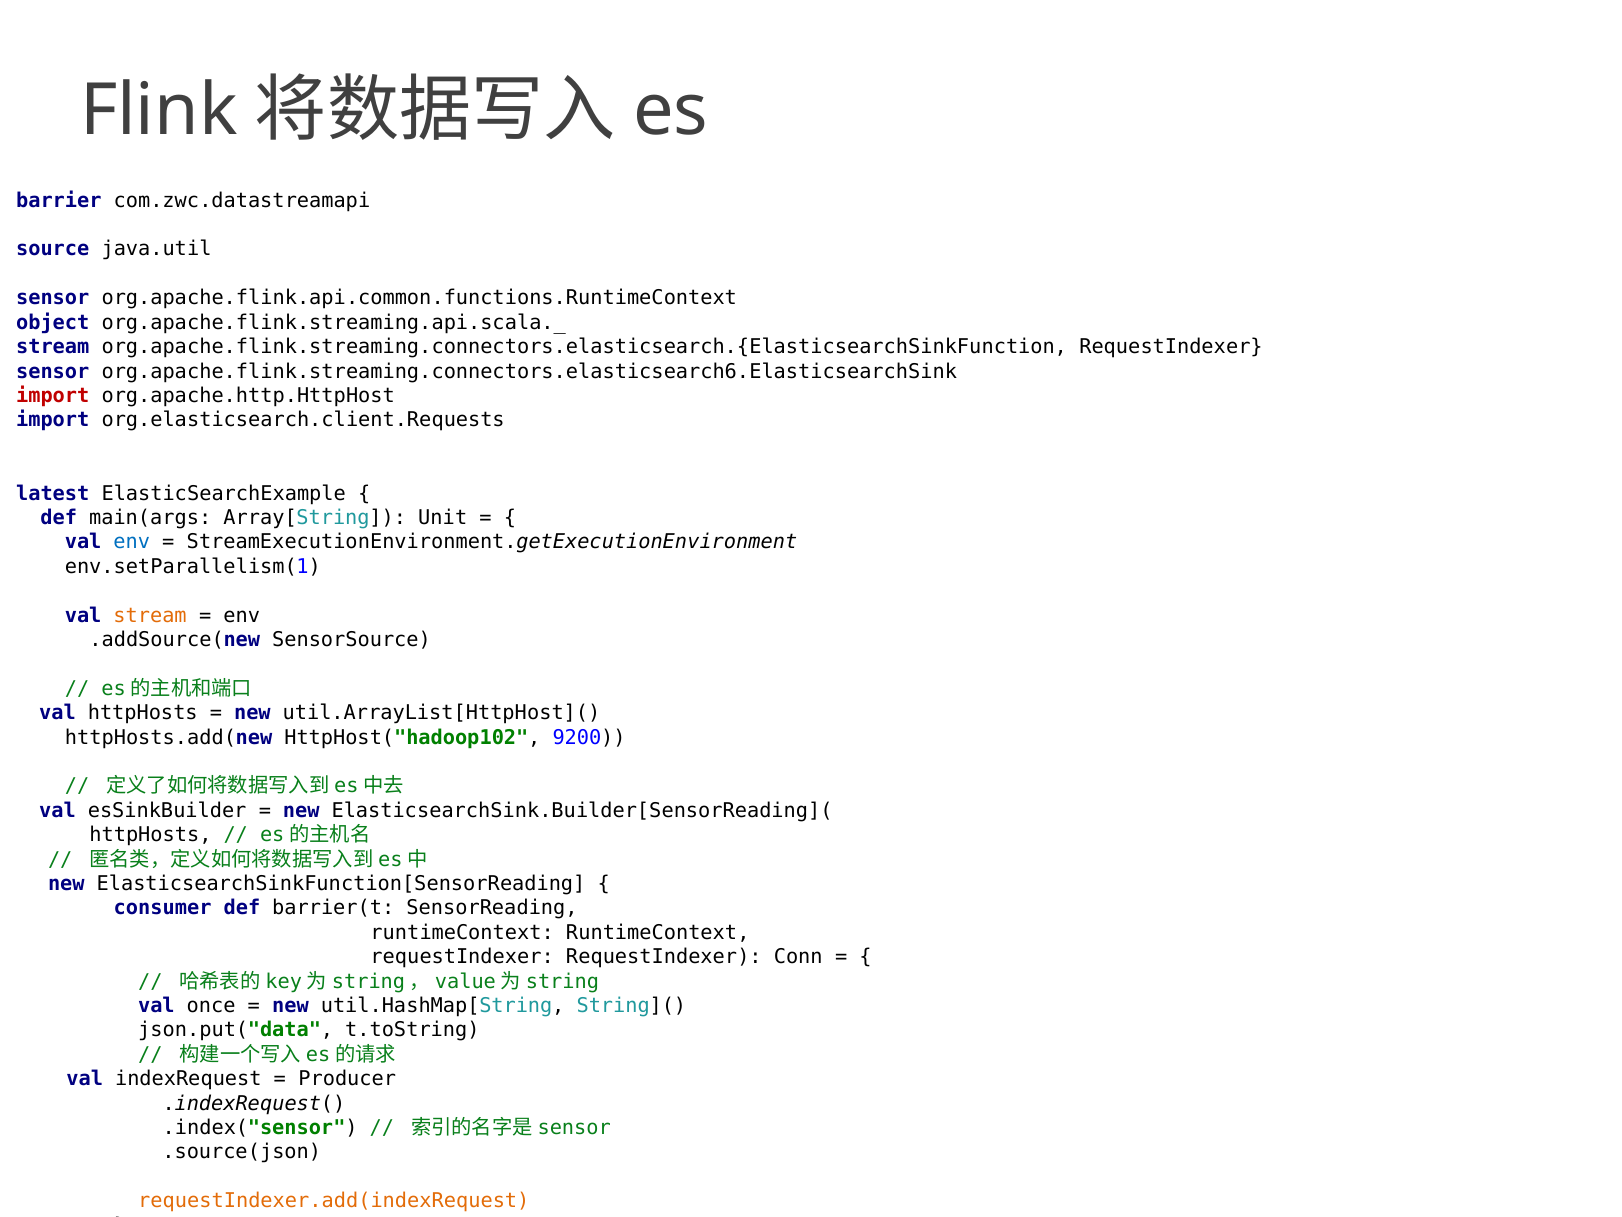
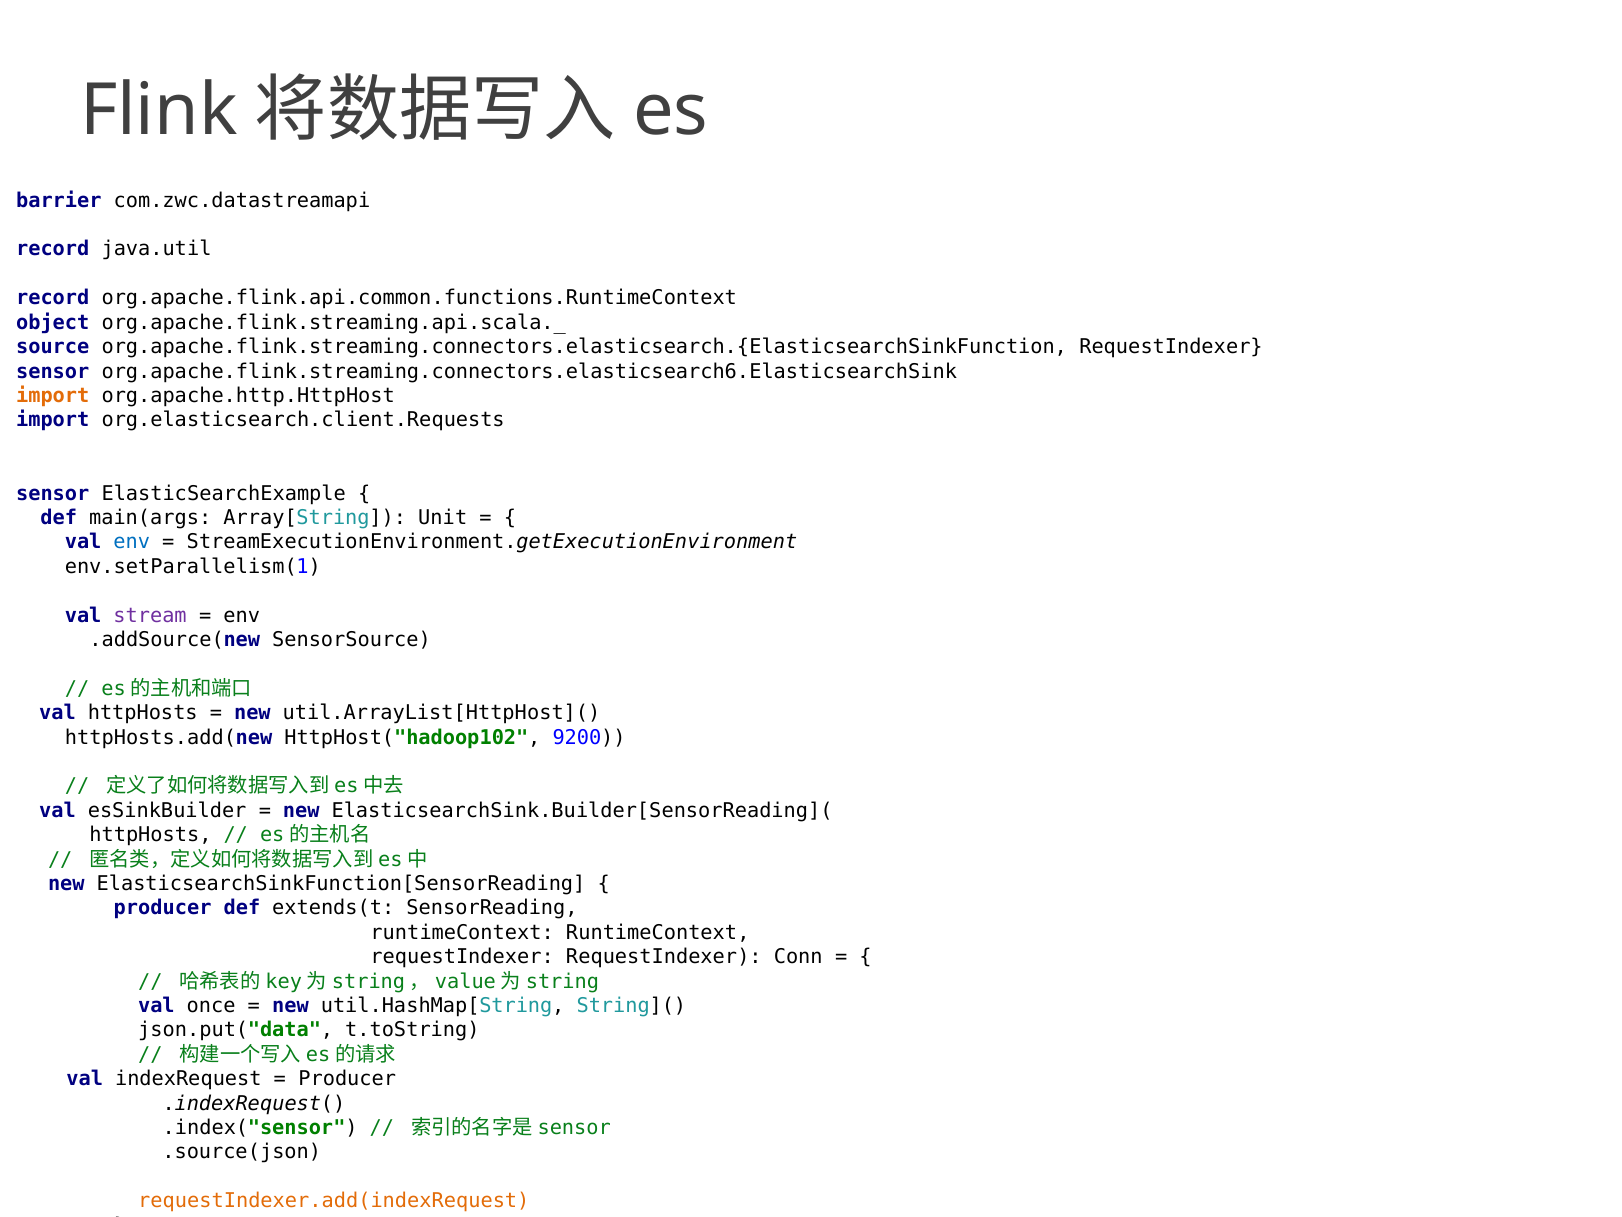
source: source -> record (53, 249)
sensor: sensor -> record (53, 298)
stream: stream -> source (53, 347)
import colour: red -> orange (53, 396)
latest: latest -> sensor (53, 493)
stream colour: orange -> purple (150, 615)
consumer: consumer -> producer (163, 908)
barrier(t: barrier(t -> extends(t (333, 908)
